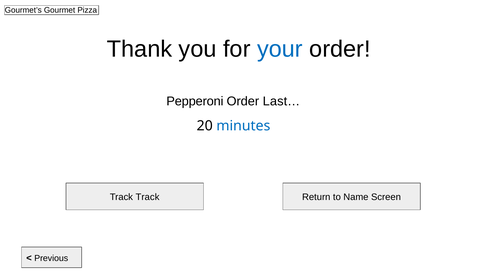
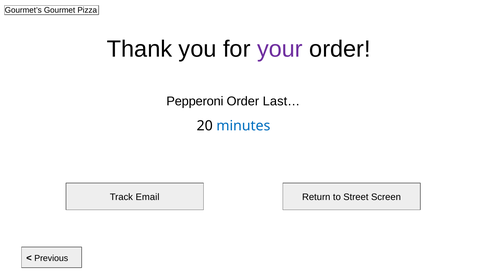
your colour: blue -> purple (280, 49)
Track Track: Track -> Email (148, 197)
Name: Name -> Street (356, 197)
